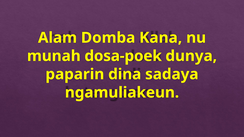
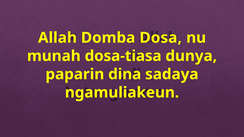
Alam: Alam -> Allah (57, 38)
Kana: Kana -> Dosa (161, 38)
dosa-poek: dosa-poek -> dosa-tiasa (123, 56)
